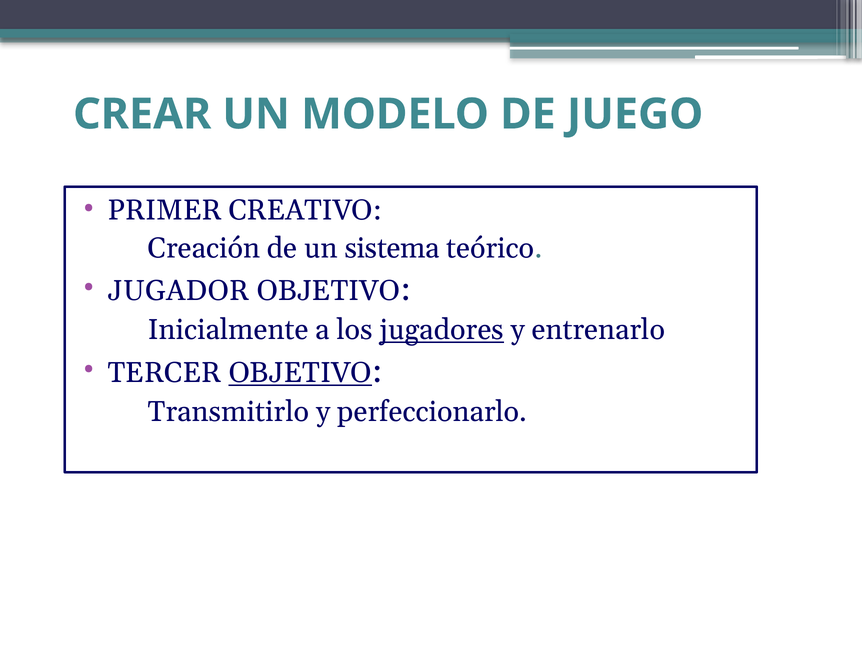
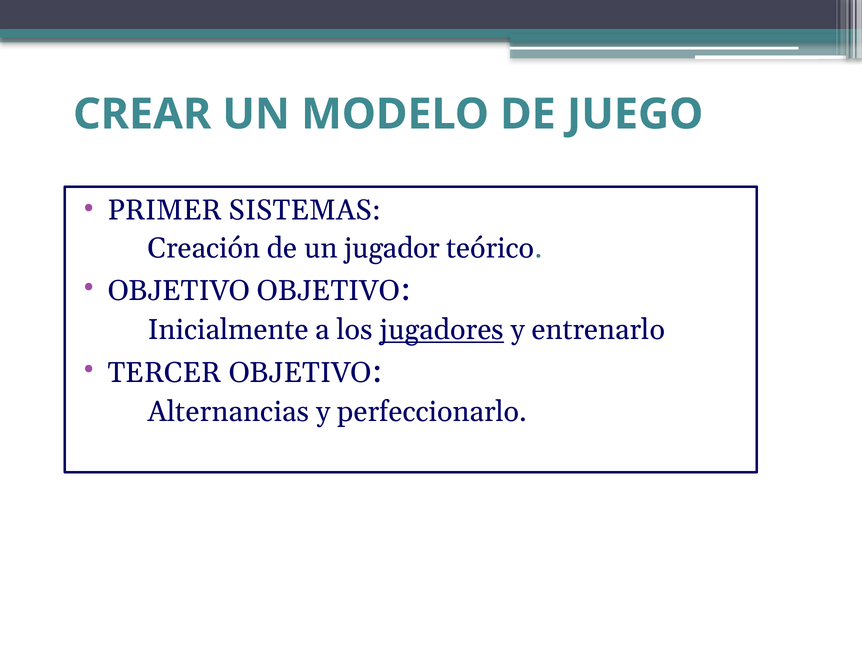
CREATIVO: CREATIVO -> SISTEMAS (305, 210)
sistema: sistema -> jugador (392, 248)
JUGADOR: JUGADOR -> OBJETIVO (179, 291)
OBJETIVO underline: present -> none (300, 373)
Transmitirlo: Transmitirlo -> Alternancias (228, 412)
